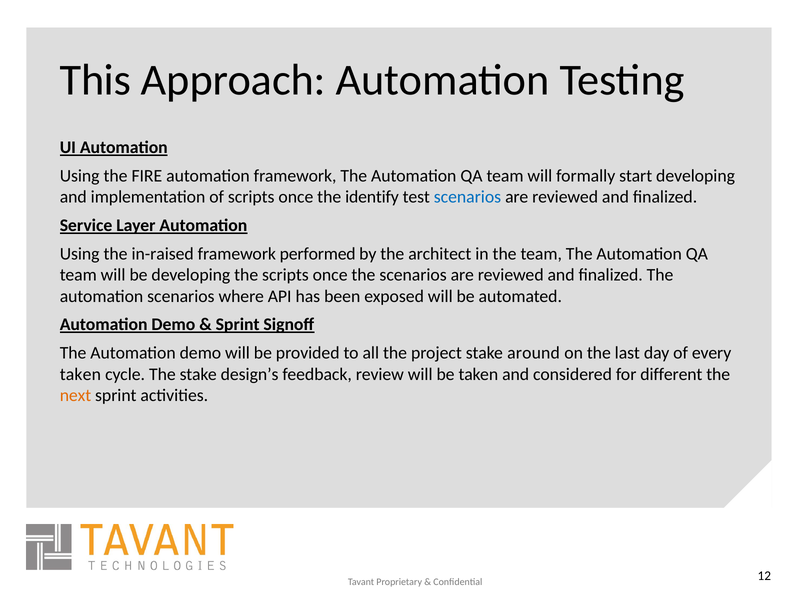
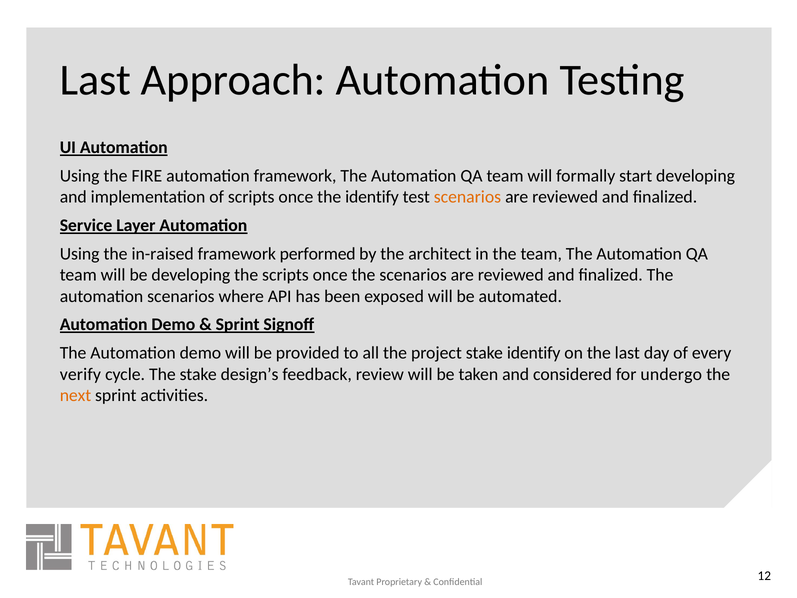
This: This -> Last (95, 80)
scenarios colour: blue -> orange (467, 197)
stake around: around -> identify (534, 353)
taken: taken -> verify (80, 374)
different: different -> undergo (671, 374)
